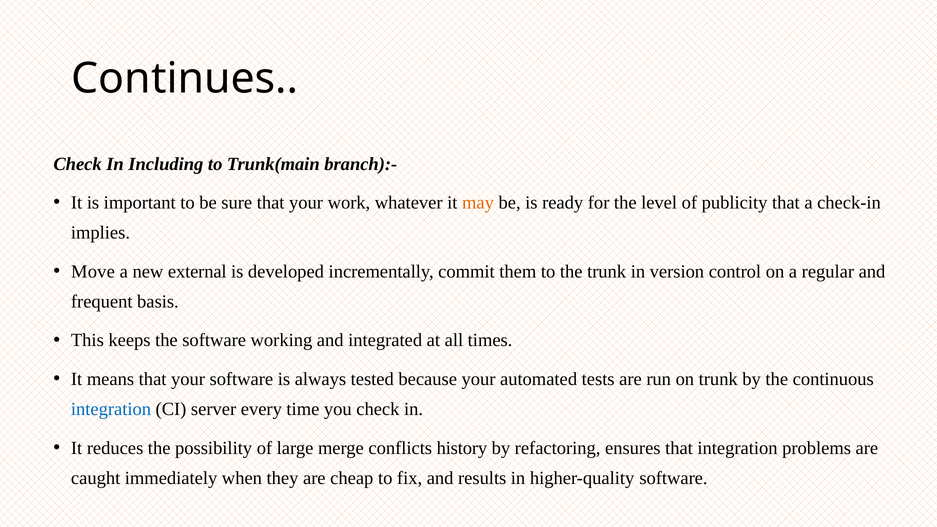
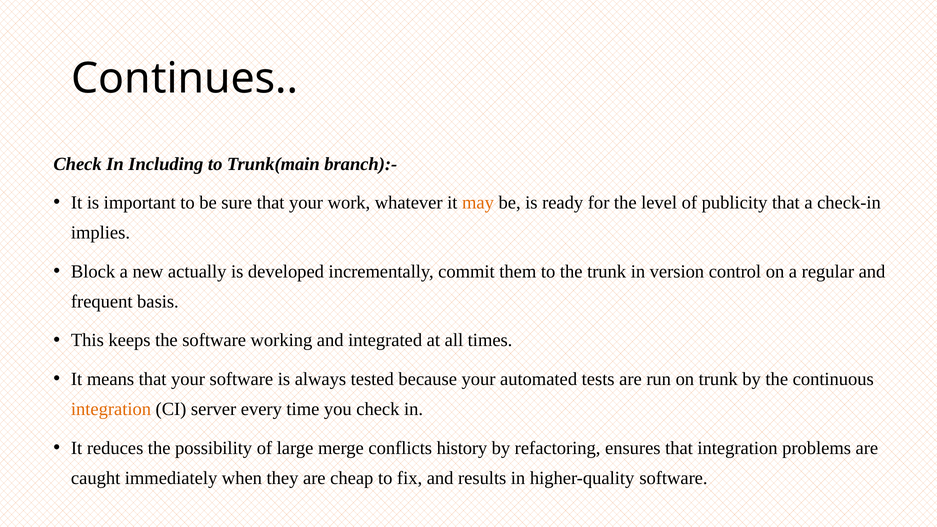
Move: Move -> Block (93, 272)
external: external -> actually (197, 272)
integration colour: blue -> orange (111, 409)
